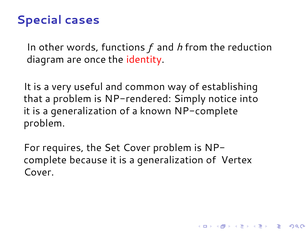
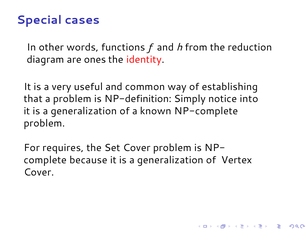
once: once -> ones (95, 60)
NP-rendered: NP-rendered -> NP-deﬁnition (138, 99)
